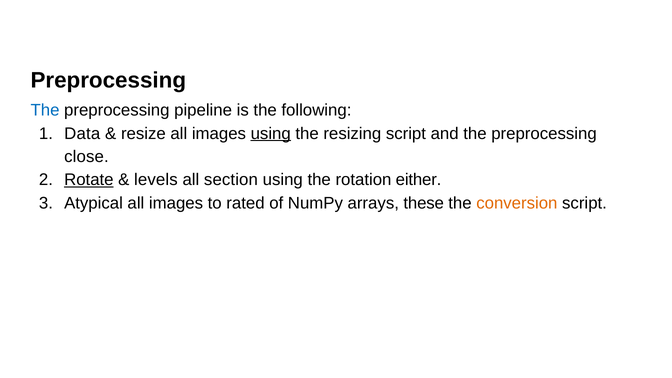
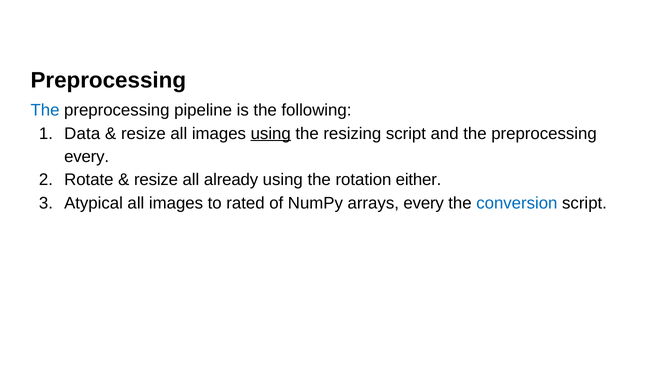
close: close -> every (87, 157)
Rotate underline: present -> none (89, 180)
levels: levels -> resize (156, 180)
section: section -> already (231, 180)
arrays these: these -> every (424, 203)
conversion colour: orange -> blue (517, 203)
